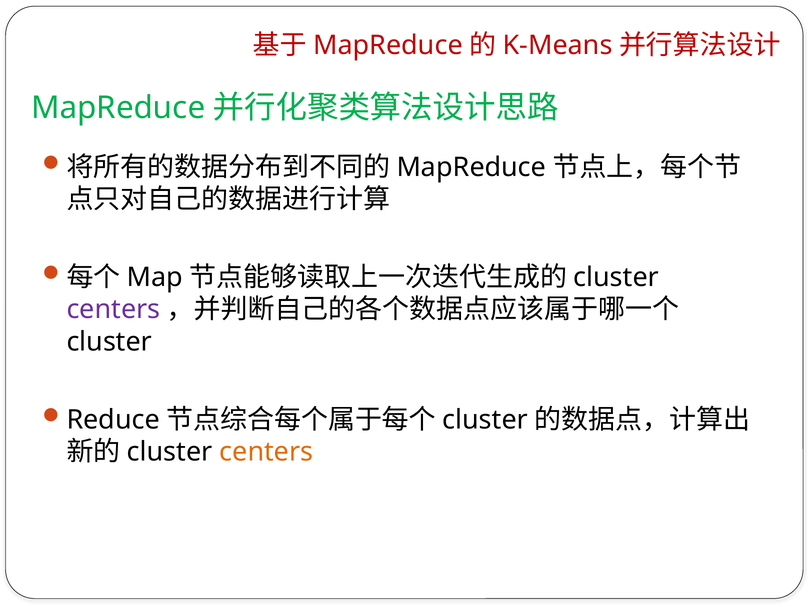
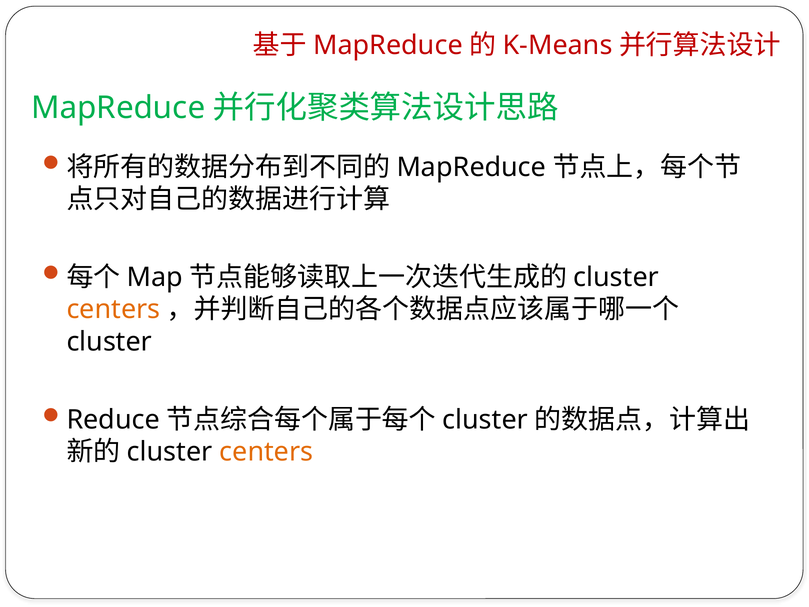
centers colour: purple -> orange (113, 309)
